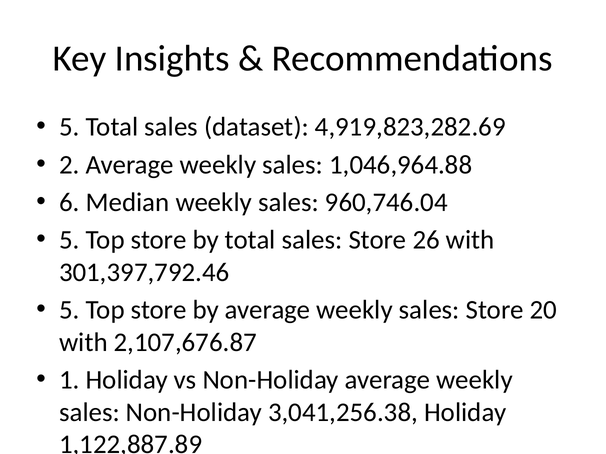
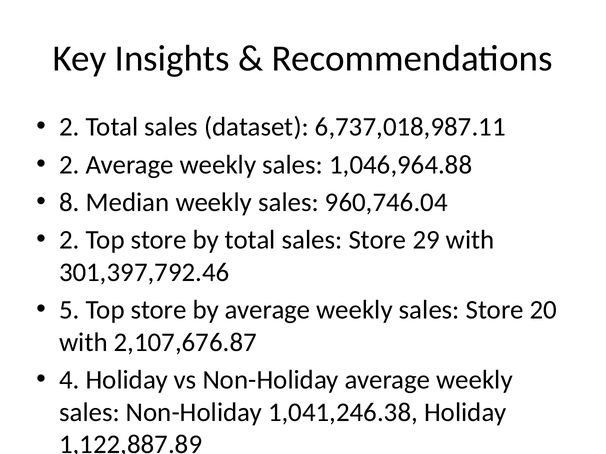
5: 5 -> 2 (69, 127)
4,919,823,282.69: 4,919,823,282.69 -> 6,737,018,987.11 (410, 127)
6: 6 -> 8 (69, 203)
5: 5 -> 2 (69, 240)
26: 26 -> 29 (426, 240)
1: 1 -> 4 (69, 380)
3,041,256.38: 3,041,256.38 -> 1,041,246.38 (343, 413)
